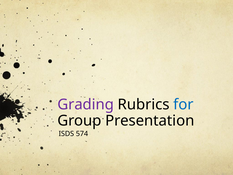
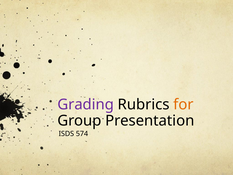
for colour: blue -> orange (183, 104)
